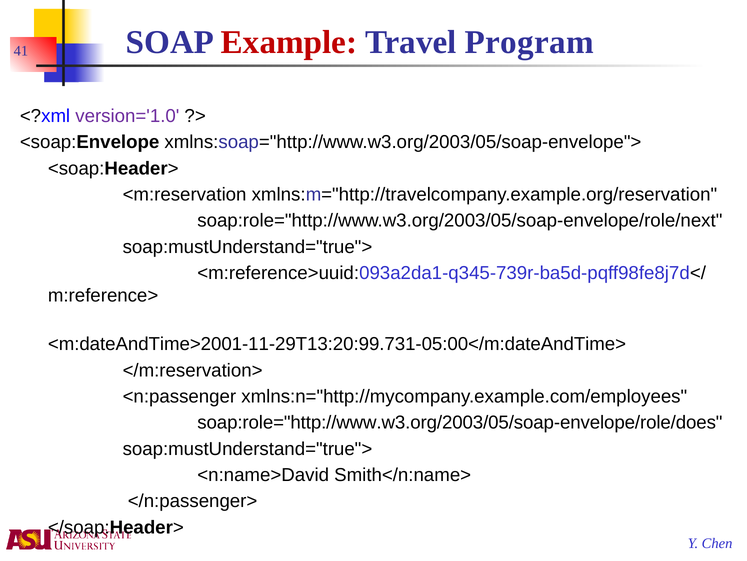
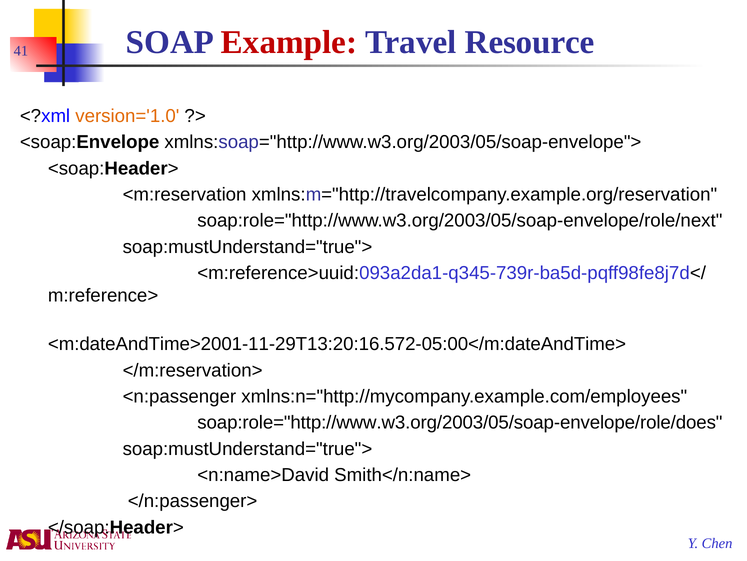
Program: Program -> Resource (530, 42)
version='1.0 colour: purple -> orange (127, 116)
<m:dateAndTime>2001-11-29T13:20:99.731-05:00</m:dateAndTime>: <m:dateAndTime>2001-11-29T13:20:99.731-05:00</m:dateAndTime> -> <m:dateAndTime>2001-11-29T13:20:16.572-05:00</m:dateAndTime> (337, 344)
